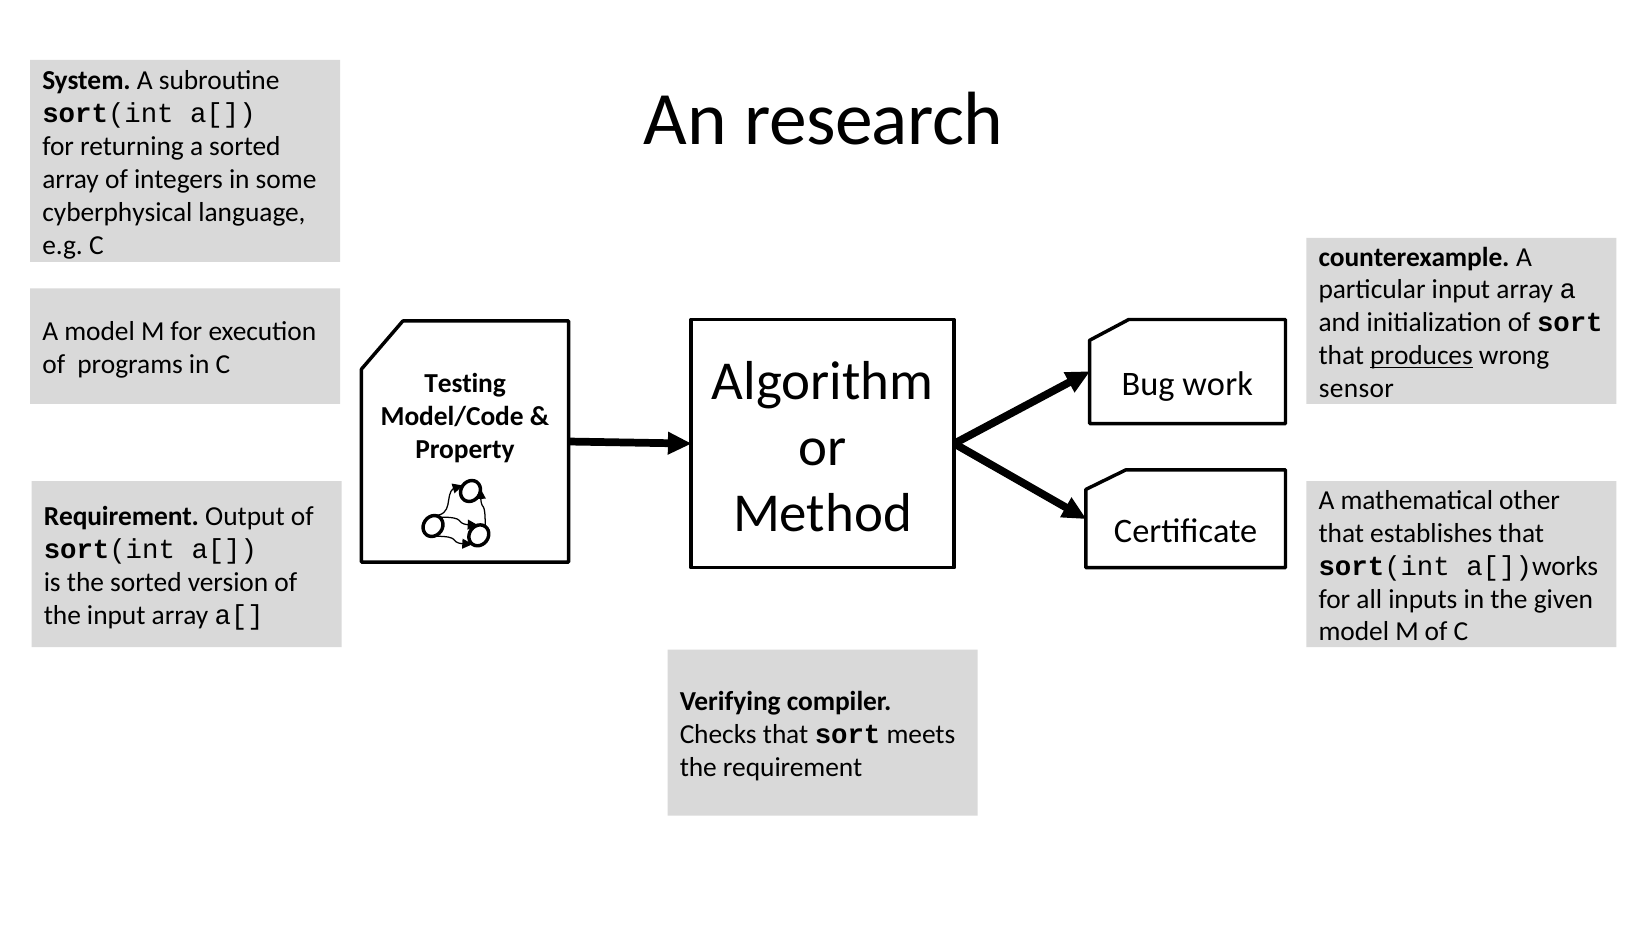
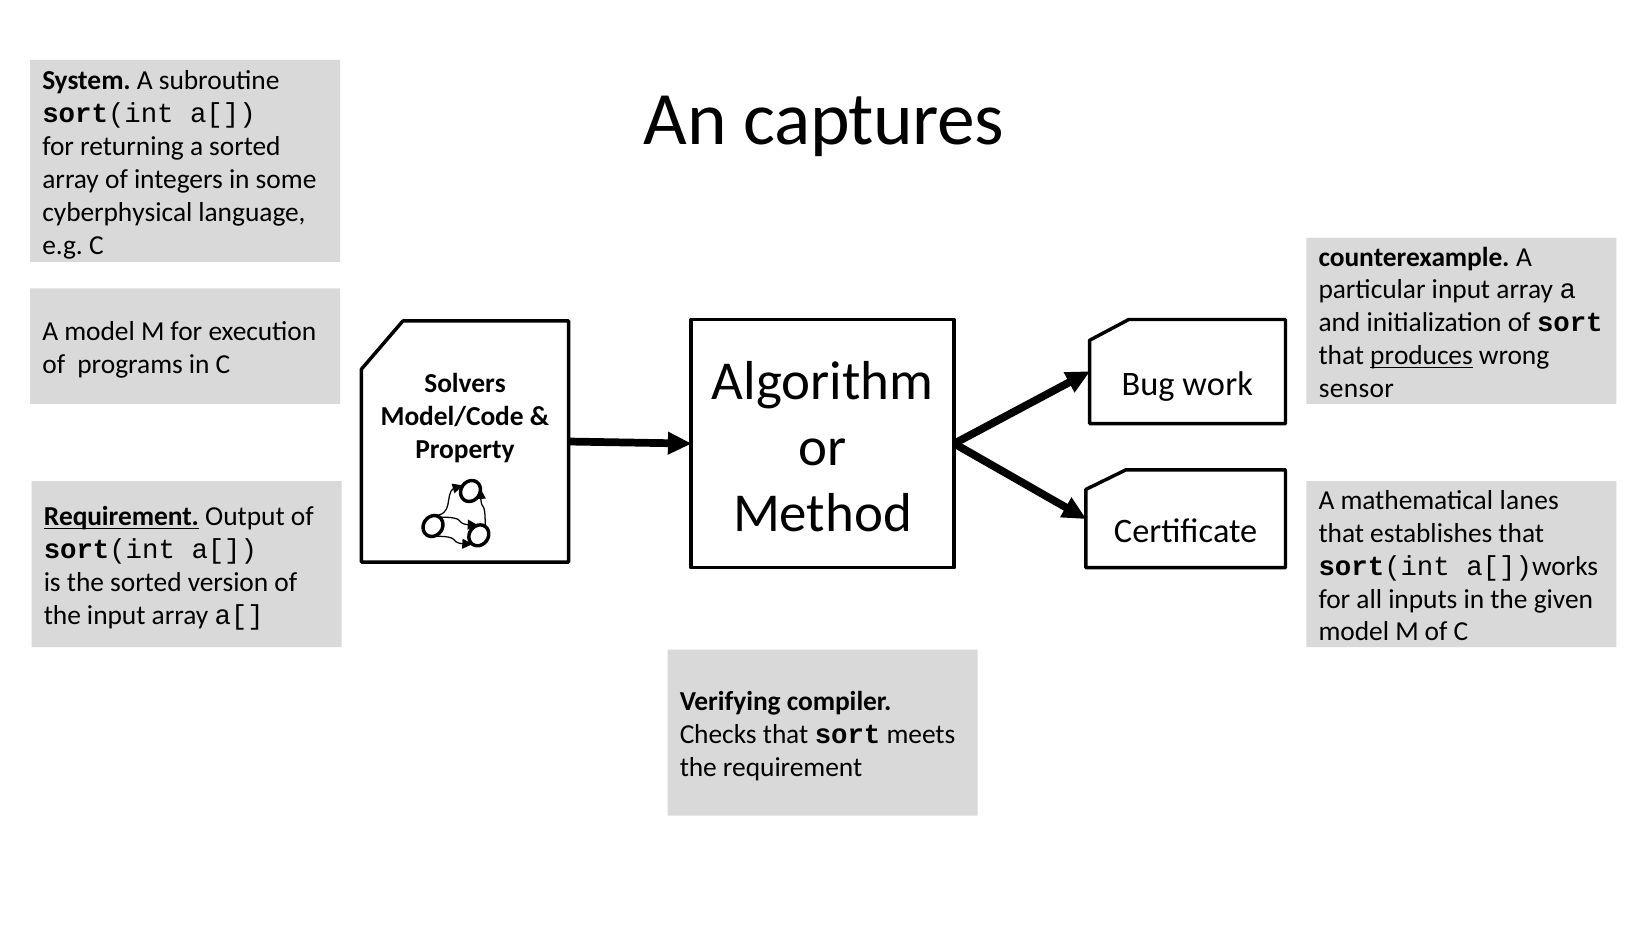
research: research -> captures (874, 120)
Testing: Testing -> Solvers (465, 383)
other: other -> lanes (1529, 501)
Requirement underline: none -> present (121, 517)
